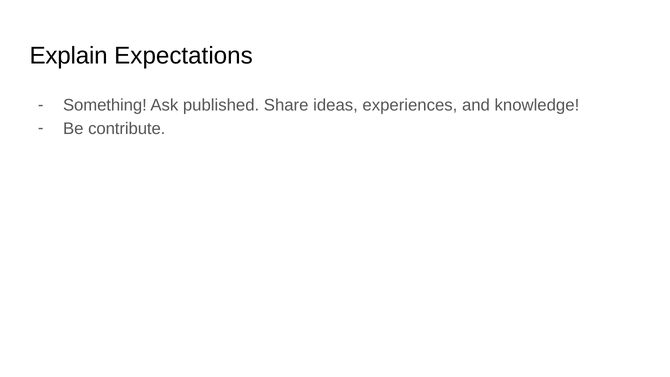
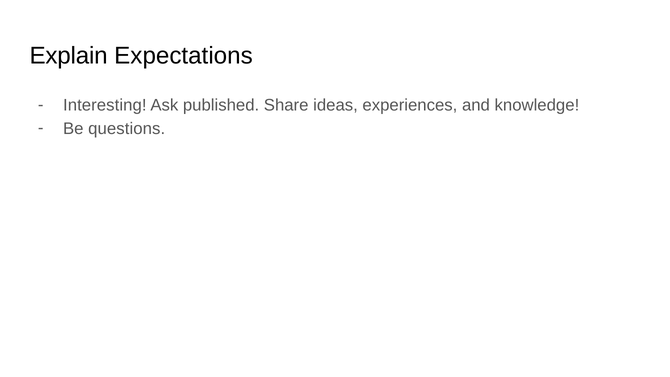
Something: Something -> Interesting (105, 105)
contribute: contribute -> questions (127, 128)
